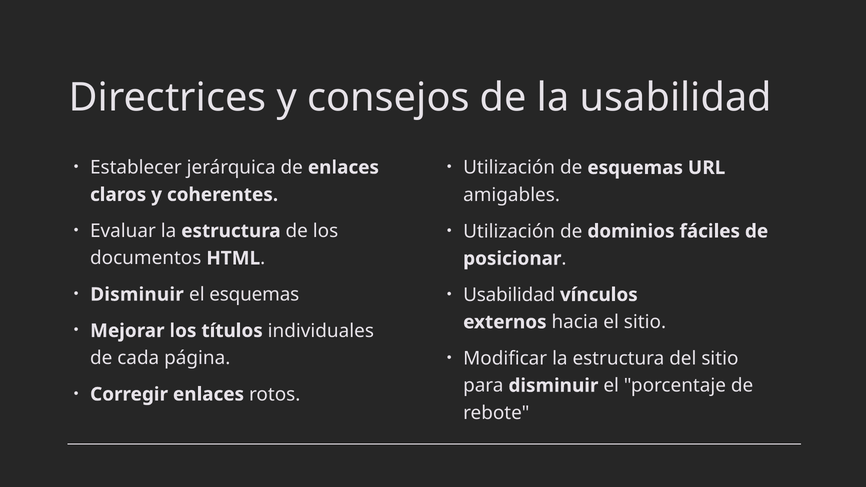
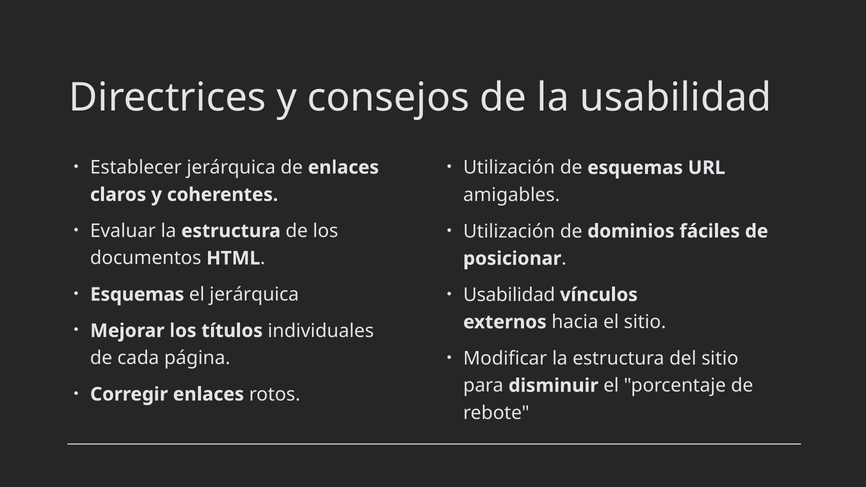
Disminuir: Disminuir -> Esquemas (137, 295)
el esquemas: esquemas -> jerárquica (254, 295)
